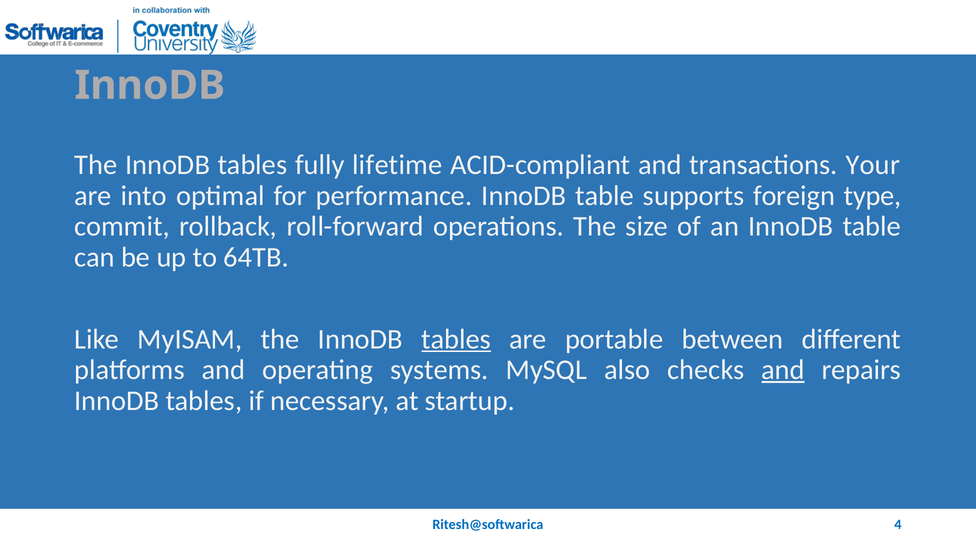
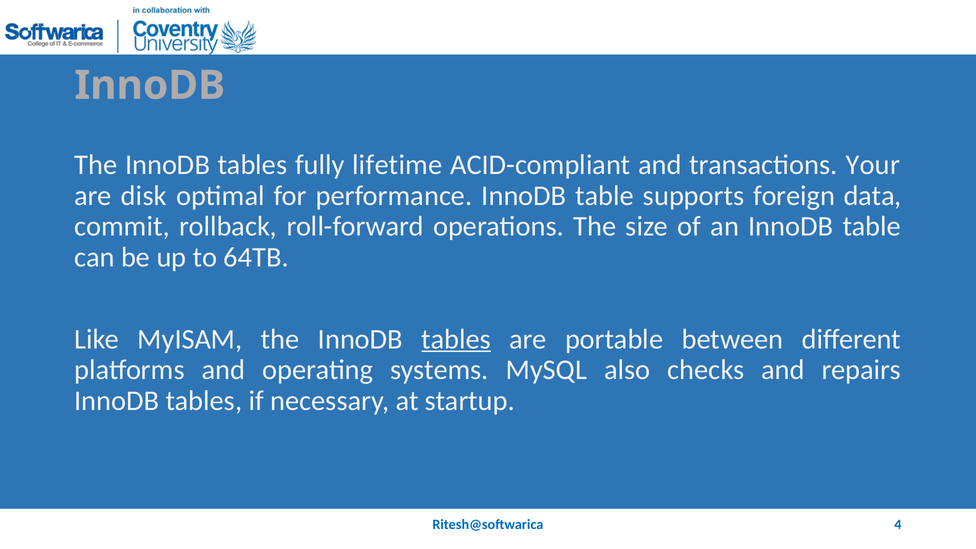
into: into -> disk (144, 196)
type: type -> data (873, 196)
and underline: present -> none (783, 370)
